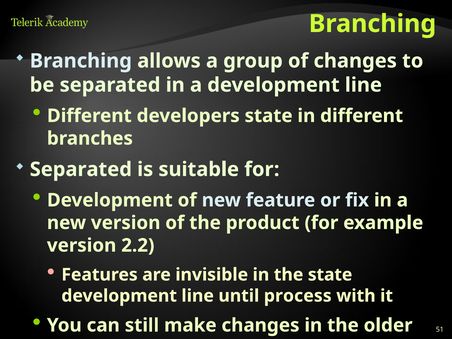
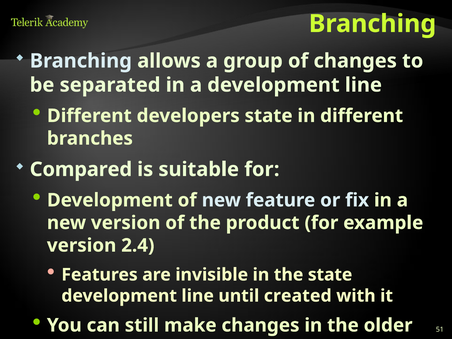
Separated: Separated -> Compared (81, 169)
2.2: 2.2 -> 2.4 (138, 245)
process: process -> created (298, 296)
